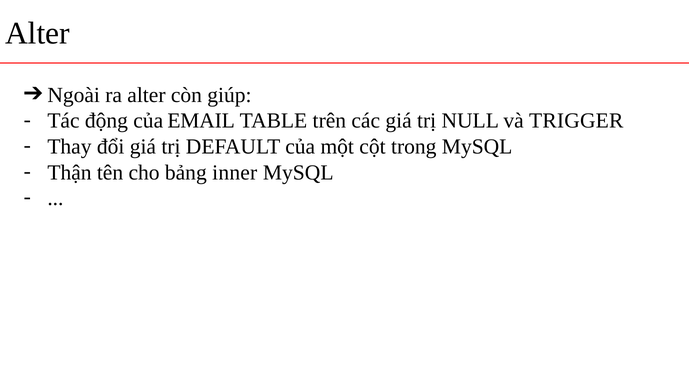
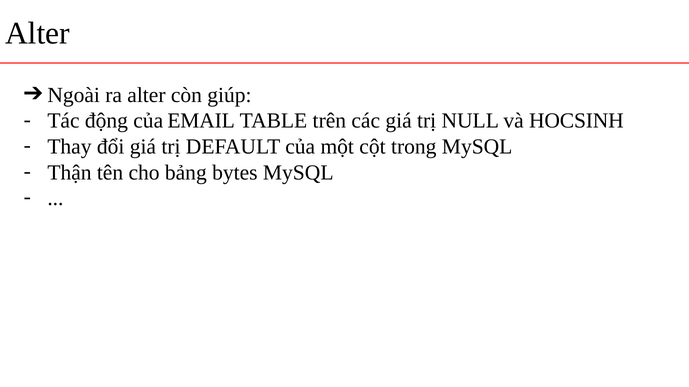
TRIGGER: TRIGGER -> HOCSINH (576, 121)
inner: inner -> bytes (235, 173)
